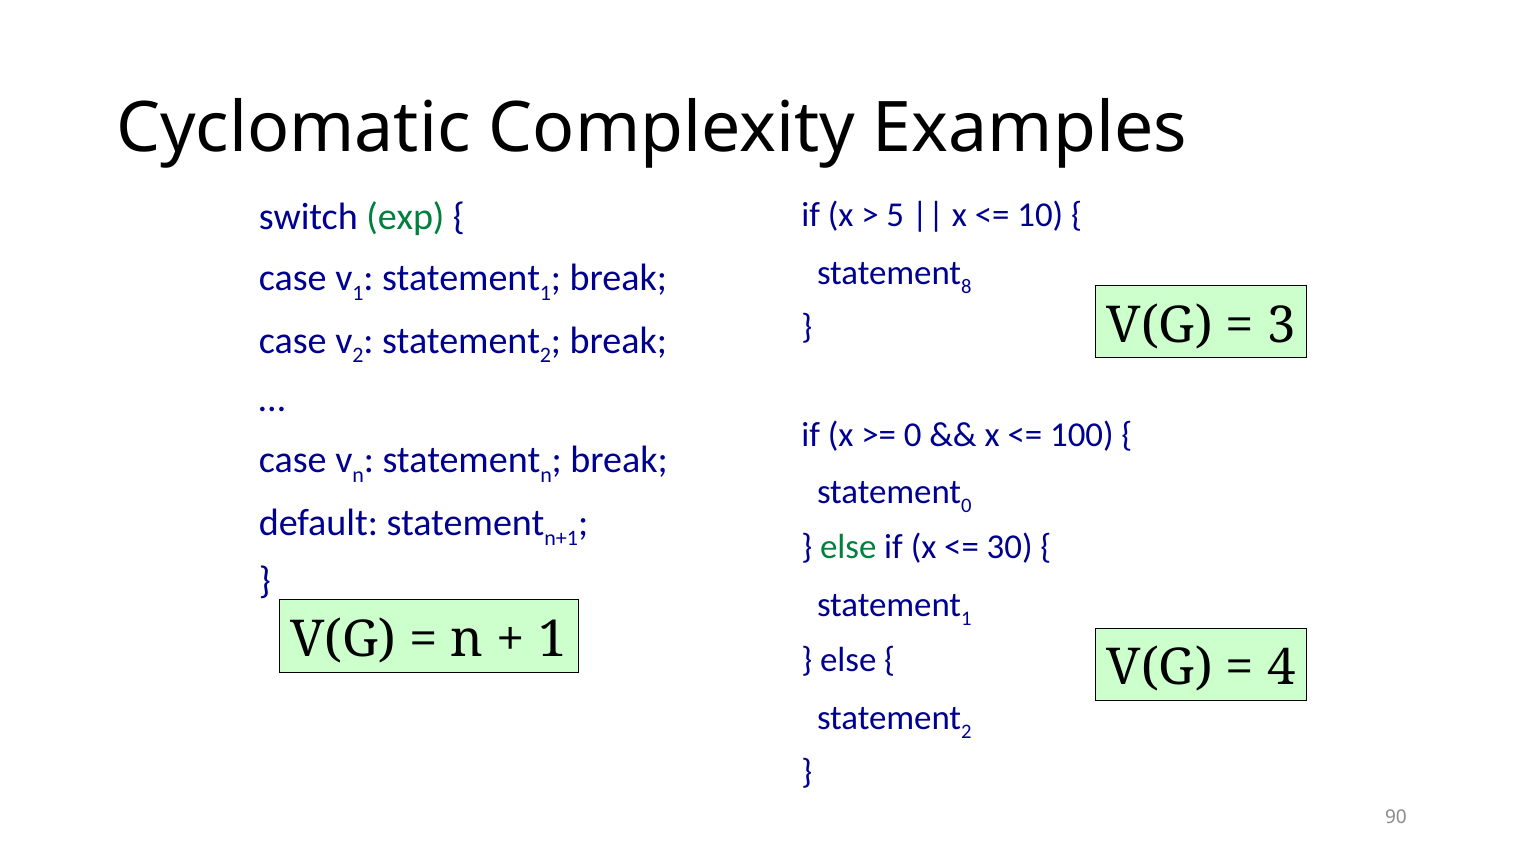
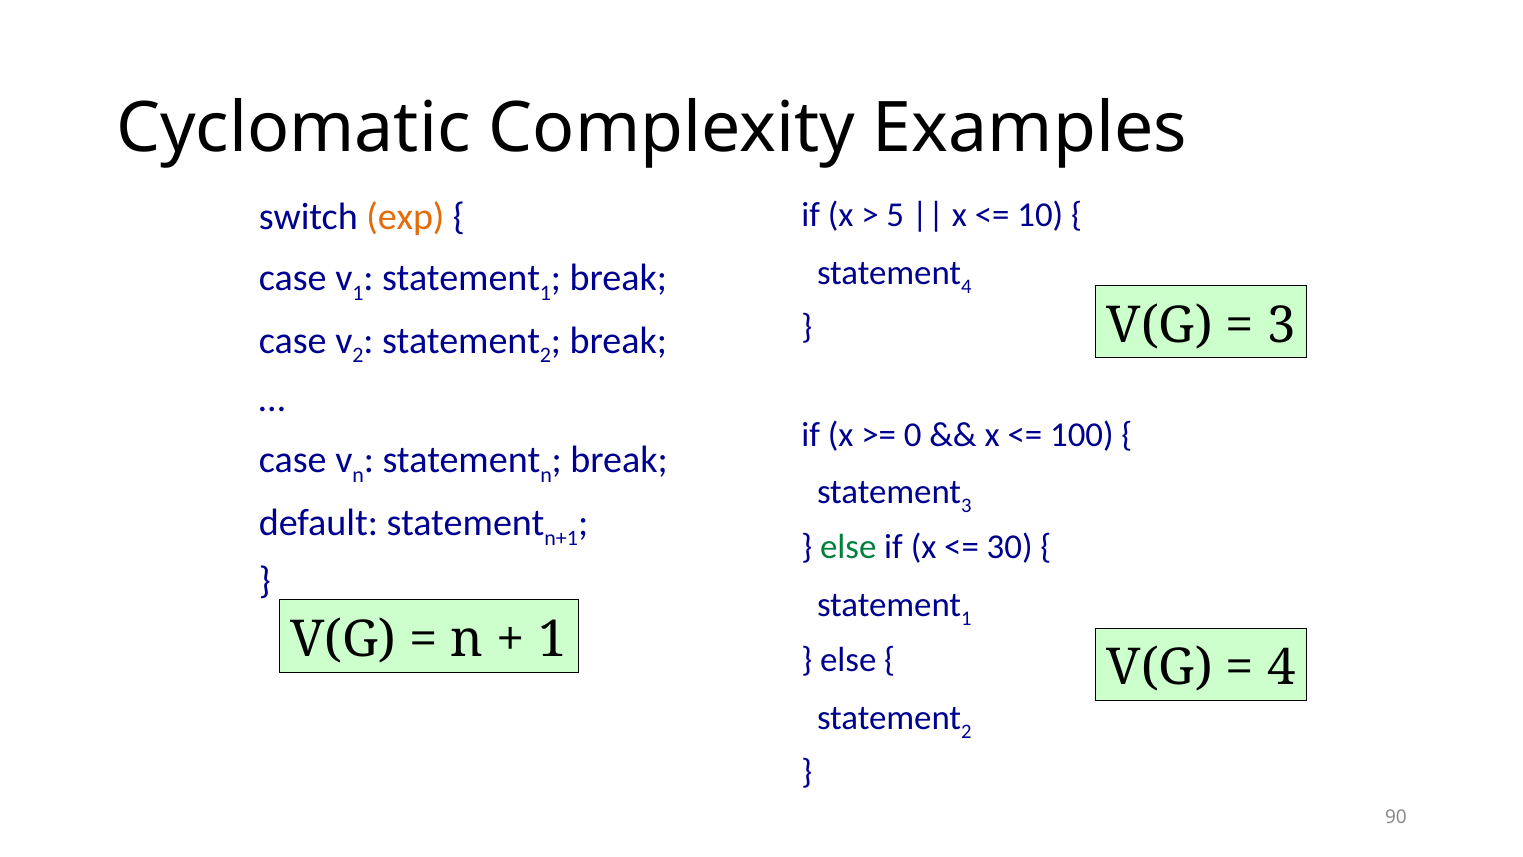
exp colour: green -> orange (405, 216)
8: 8 -> 4 (966, 286)
0: 0 -> 3 (966, 506)
